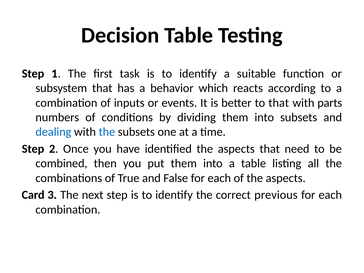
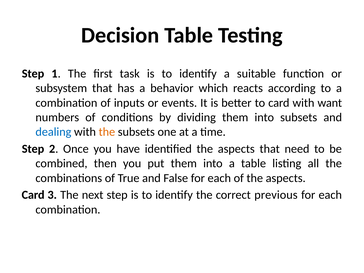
to that: that -> card (279, 103)
parts: parts -> want (330, 103)
the colour: blue -> orange (107, 132)
